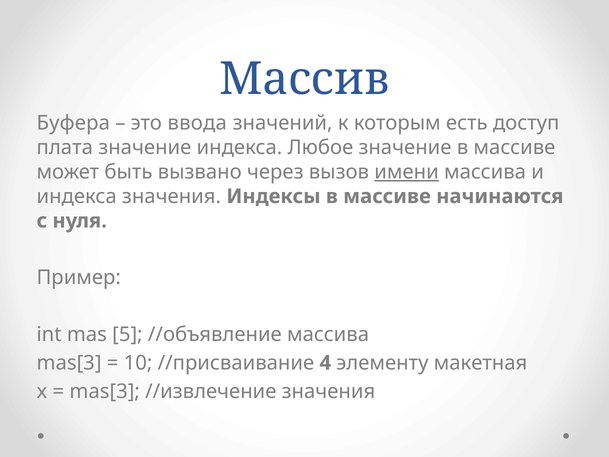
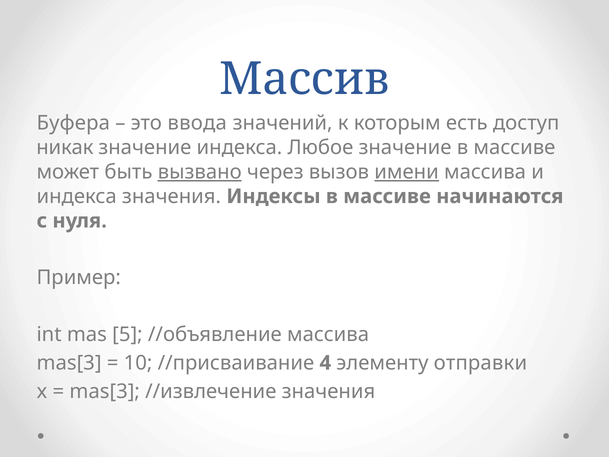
плата: плата -> никак (65, 148)
вызвано underline: none -> present (200, 172)
макетная: макетная -> отправки (480, 363)
